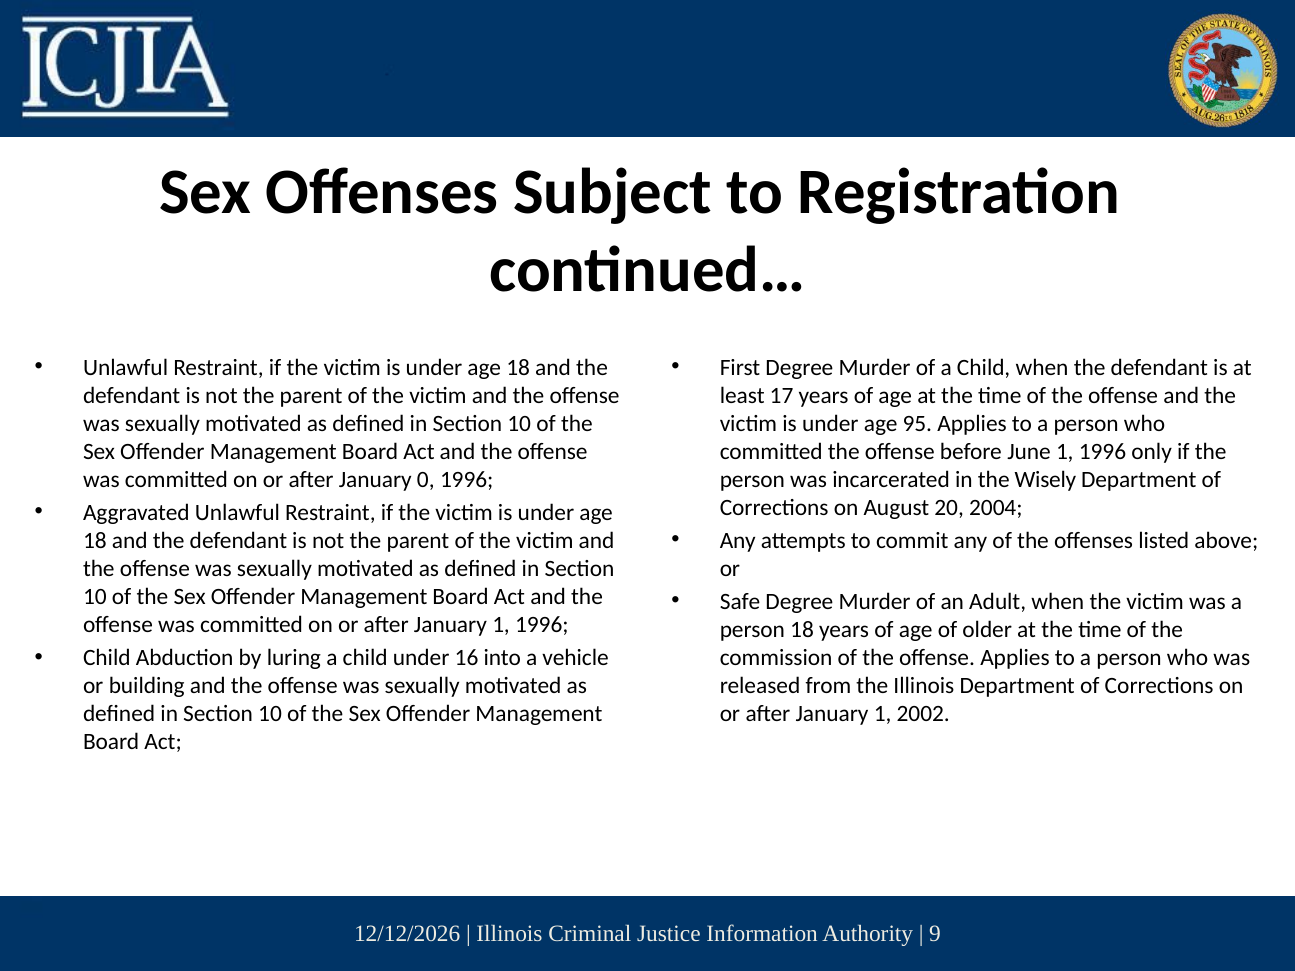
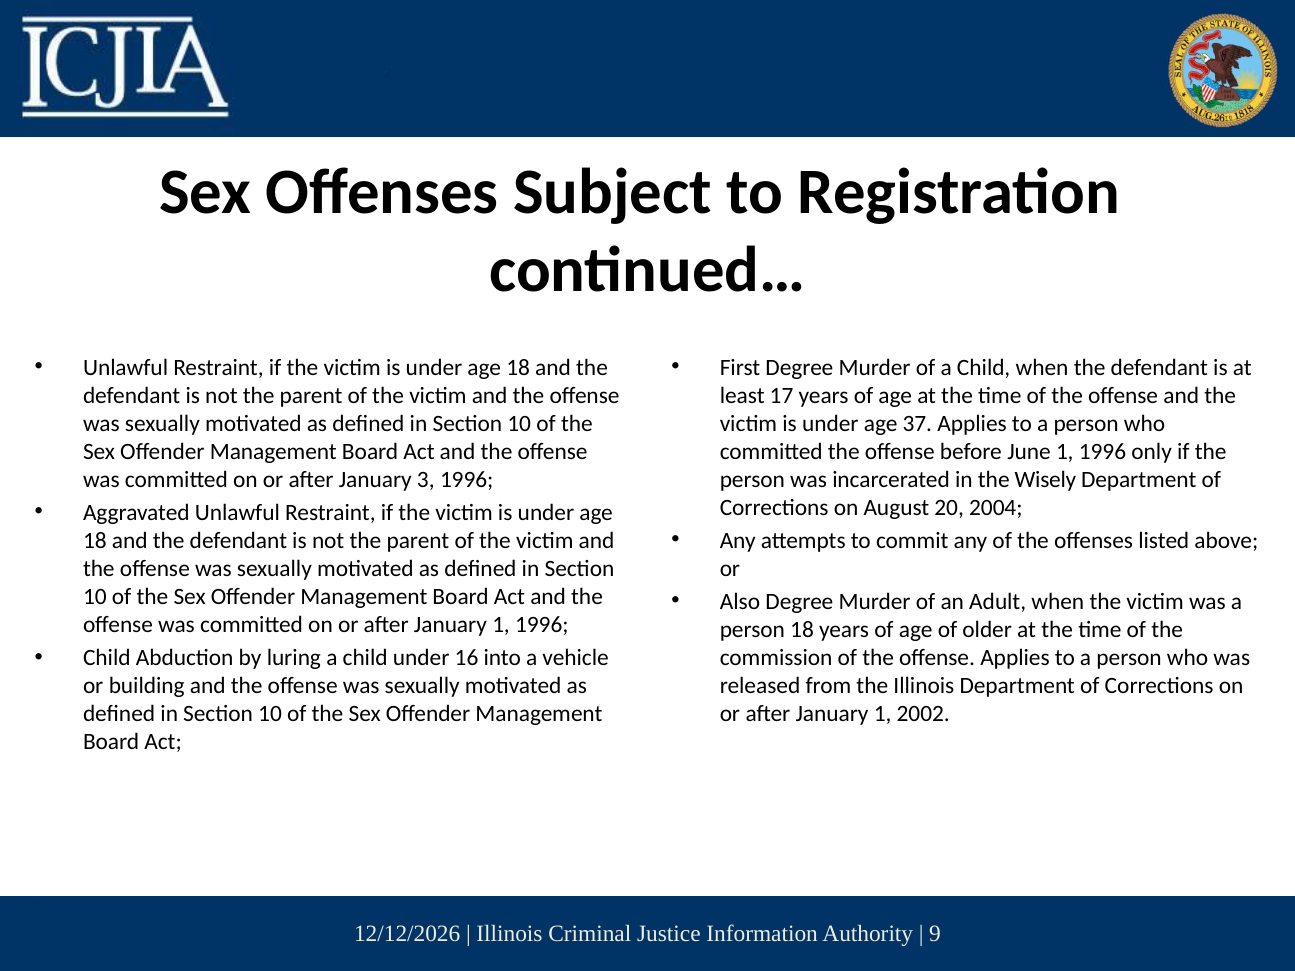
95: 95 -> 37 (917, 424)
0: 0 -> 3 (426, 480)
Safe: Safe -> Also (740, 602)
